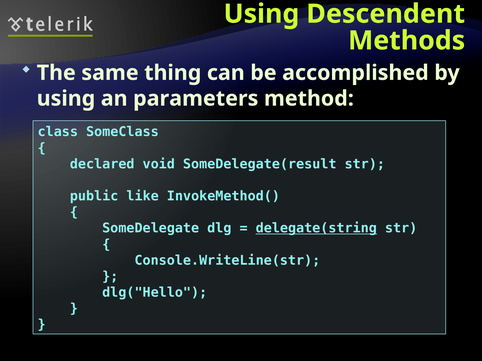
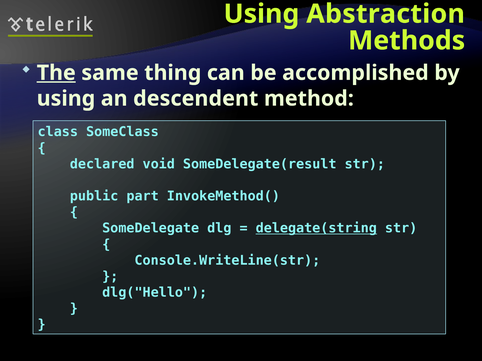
Descendent: Descendent -> Abstraction (386, 14)
The underline: none -> present (56, 73)
parameters: parameters -> descendent (196, 99)
like: like -> part (143, 196)
